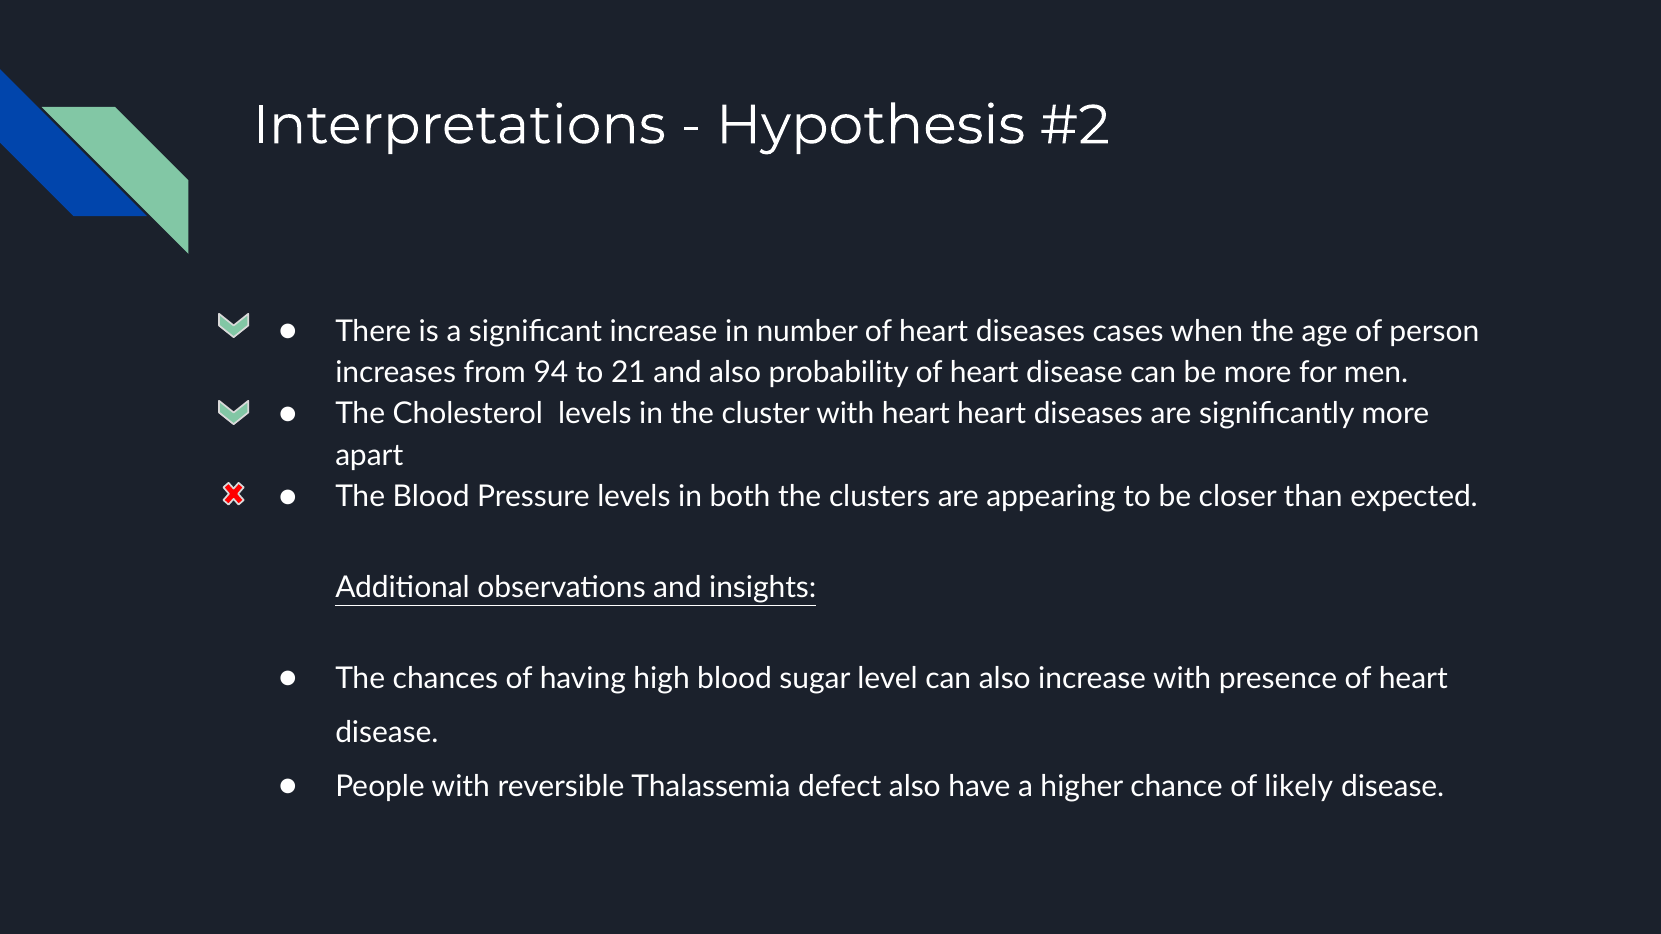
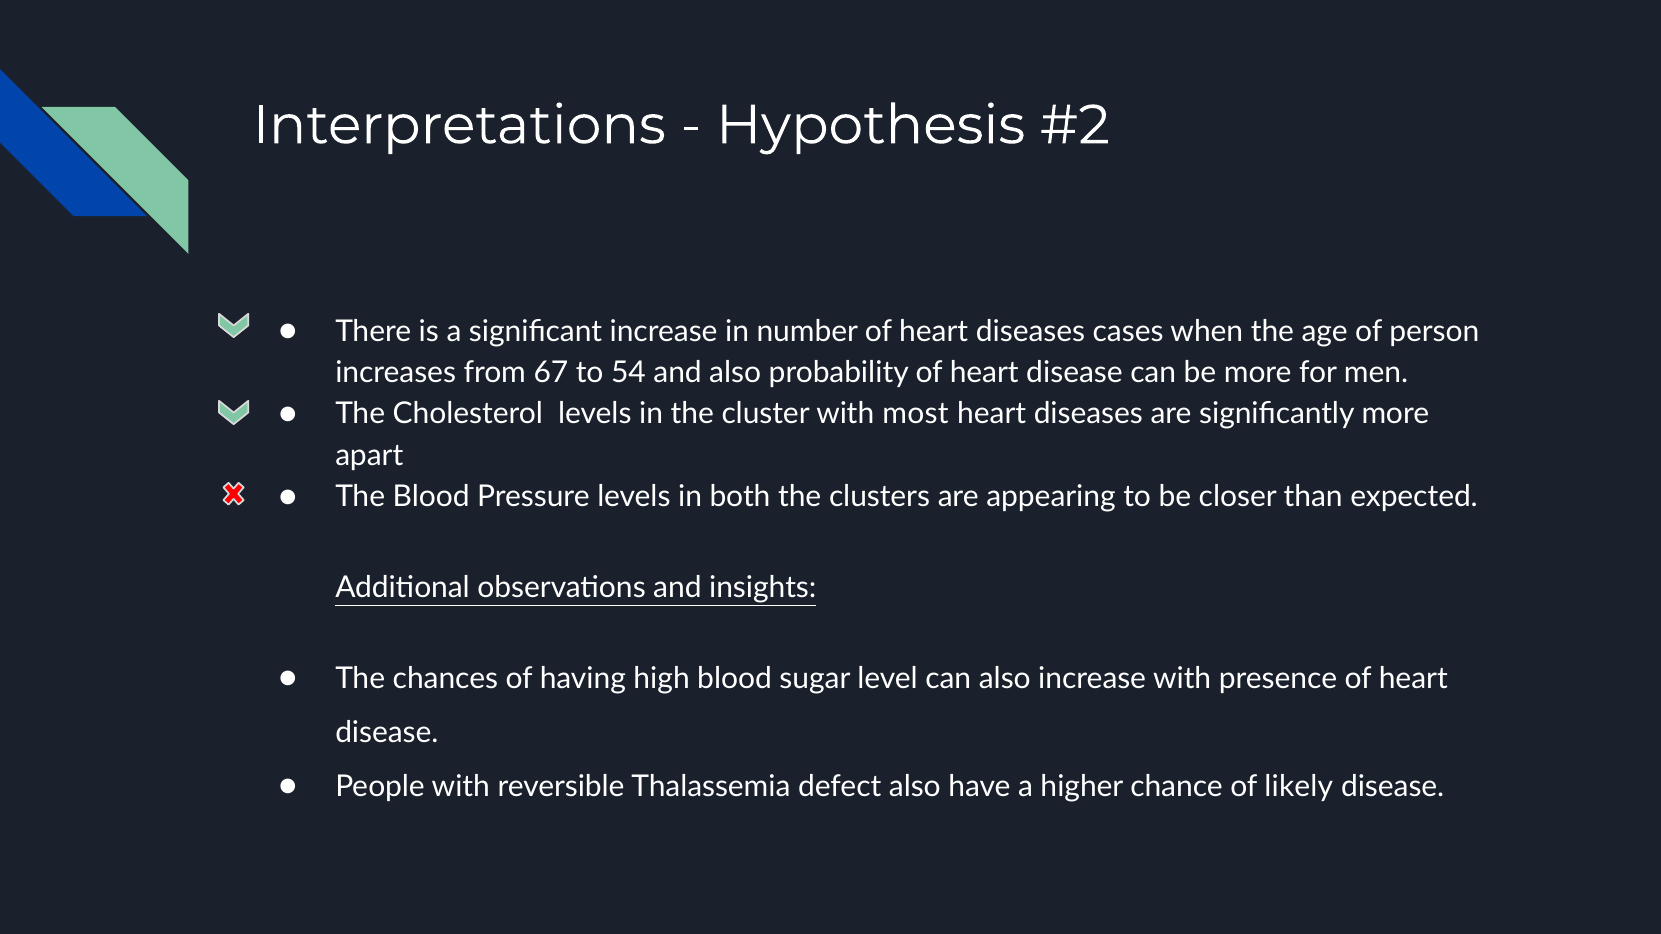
94: 94 -> 67 (551, 373)
21: 21 -> 54 (628, 373)
with heart: heart -> most (916, 414)
